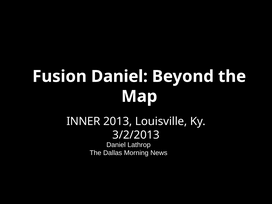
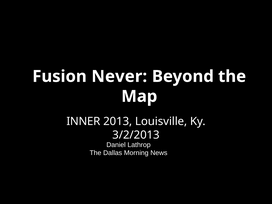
Fusion Daniel: Daniel -> Never (119, 76)
